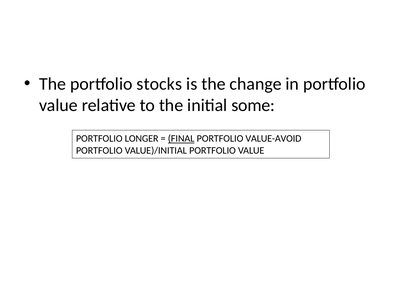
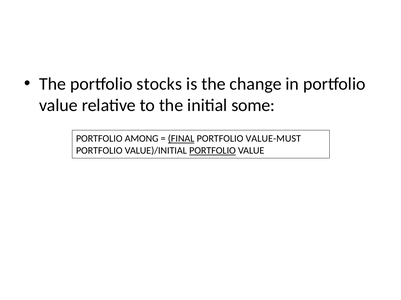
LONGER: LONGER -> AMONG (142, 139)
VALUE-AVOID: VALUE-AVOID -> VALUE-MUST (273, 139)
PORTFOLIO underline: none -> present (213, 151)
